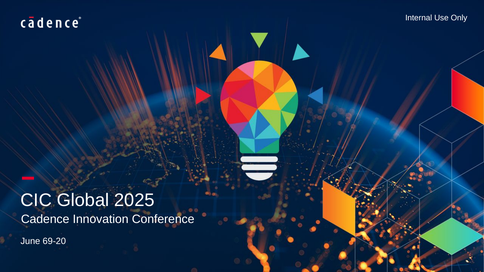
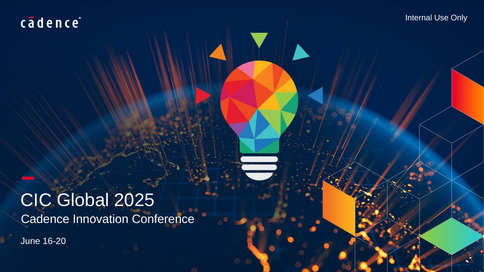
69-20: 69-20 -> 16-20 (54, 241)
